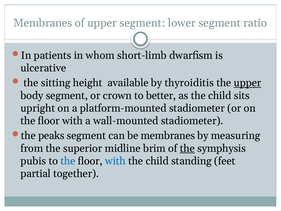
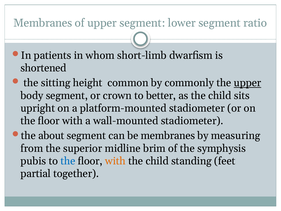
ulcerative: ulcerative -> shortened (43, 68)
available: available -> common (128, 83)
thyroiditis: thyroiditis -> commonly (189, 83)
peaks: peaks -> about (51, 136)
the underline: present -> none (187, 148)
with colour: blue -> orange (115, 161)
